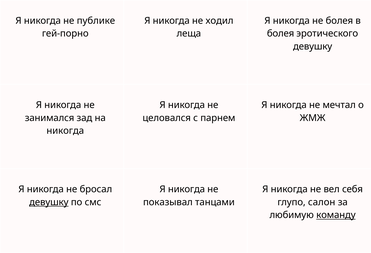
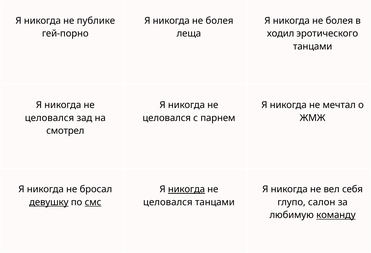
ходил: ходил -> болея (220, 21)
болея: болея -> ходил (281, 34)
девушку: девушку -> танцами (313, 46)
занимался: занимался -> целовался (49, 118)
никогда: никогда -> смотрел (65, 131)
никогда underline: none -> present (186, 189)
смс underline: none -> present (93, 202)
показывал: показывал -> целовался (168, 202)
